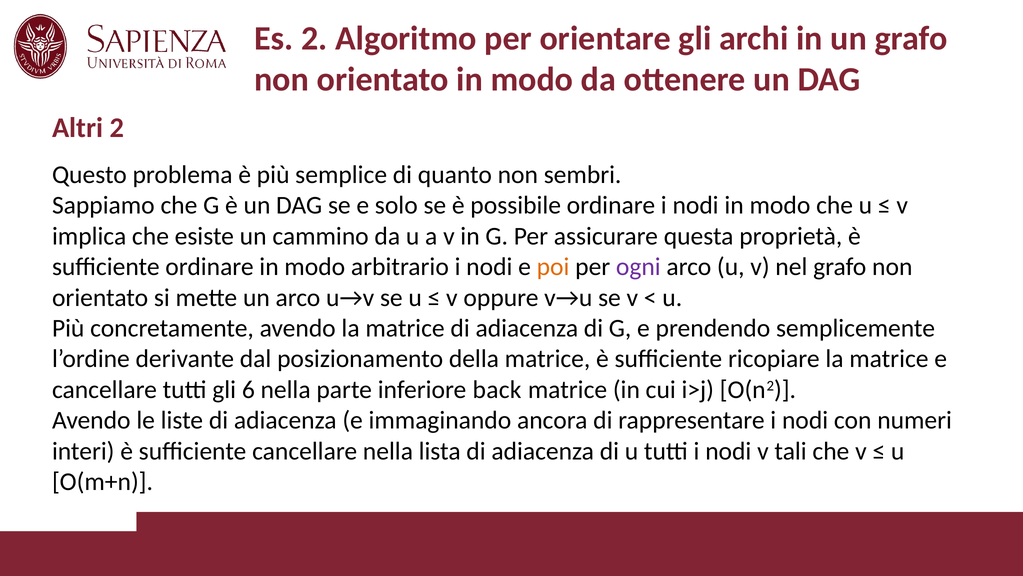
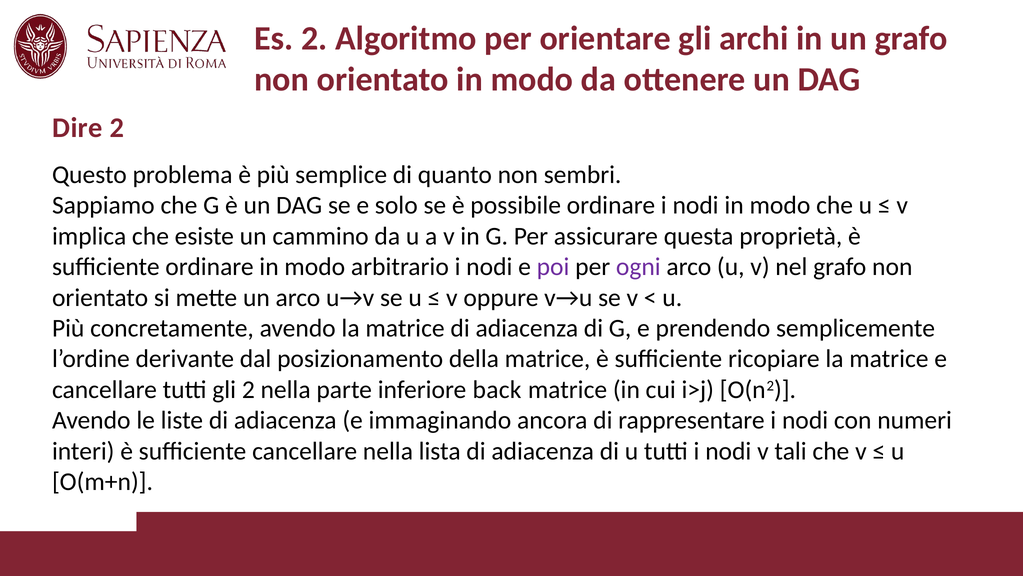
Altri: Altri -> Dire (77, 128)
poi colour: orange -> purple (553, 267)
gli 6: 6 -> 2 (248, 389)
